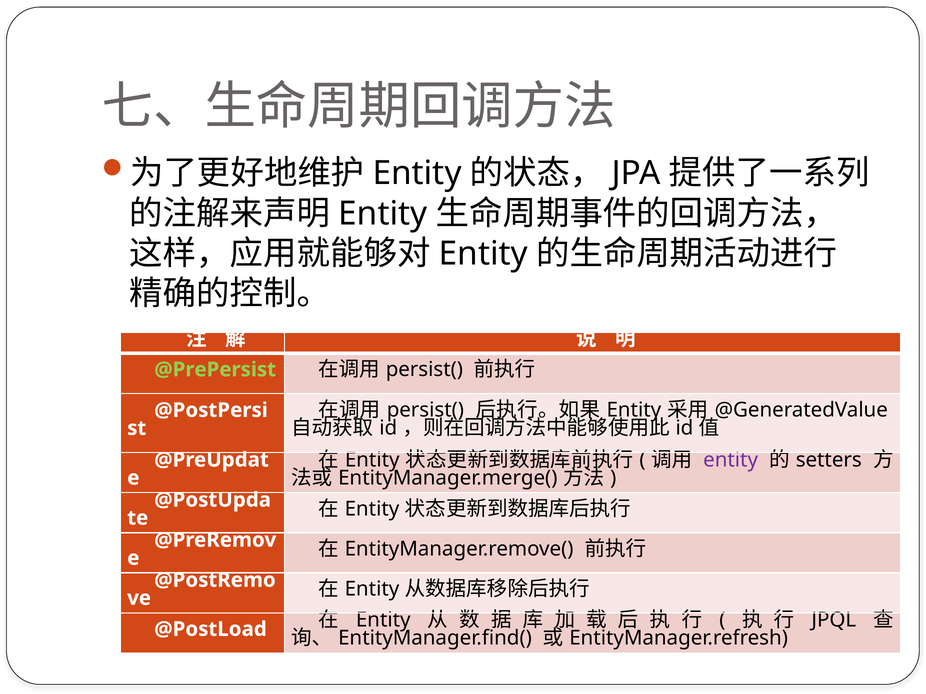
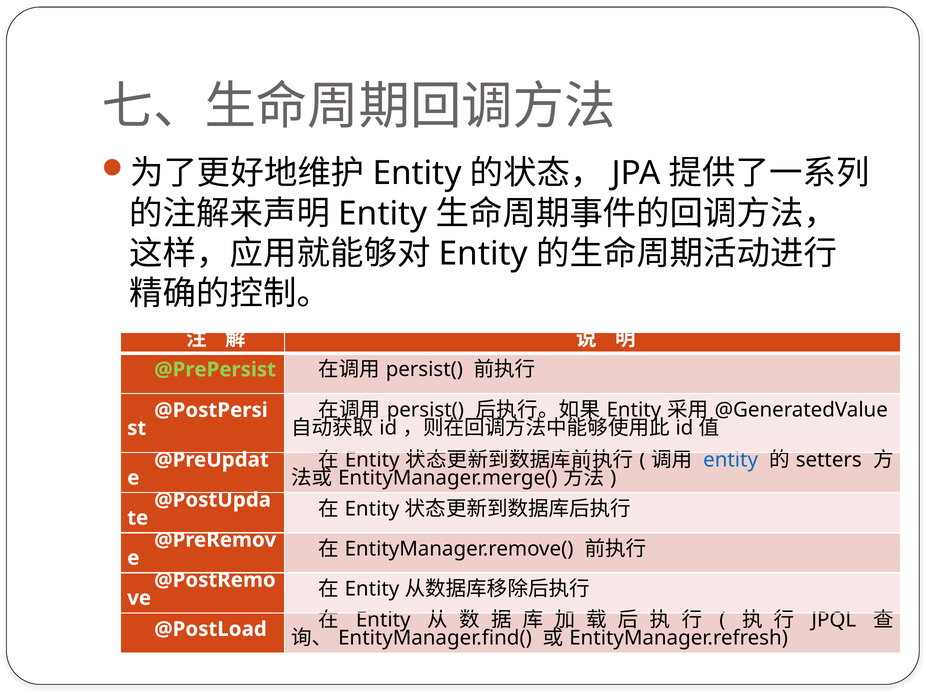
entity colour: purple -> blue (731, 460)
